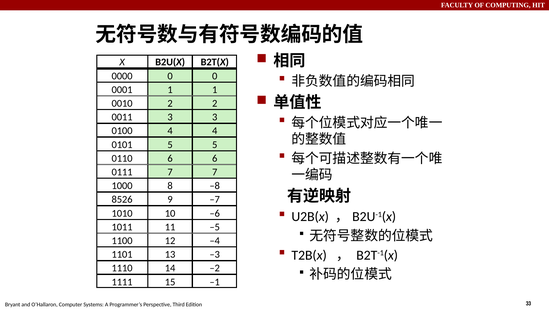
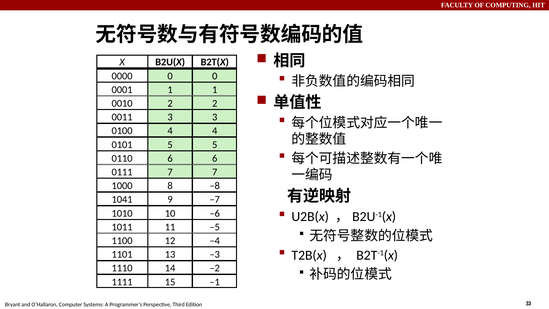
8526: 8526 -> 1041 (122, 199)
